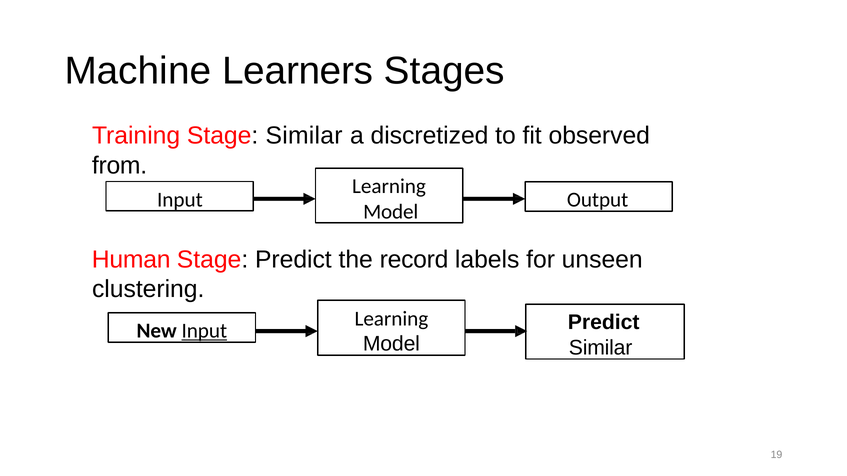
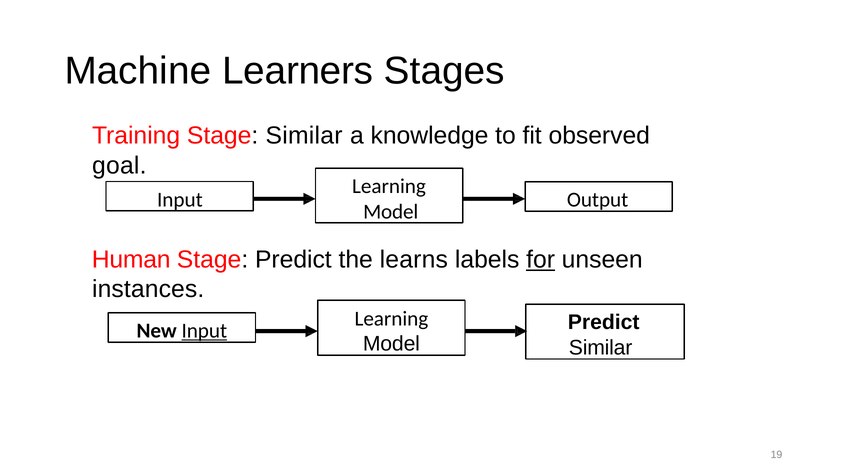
discretized: discretized -> knowledge (430, 136)
from: from -> goal (119, 166)
record: record -> learns (414, 260)
for underline: none -> present (541, 260)
clustering: clustering -> instances (148, 290)
